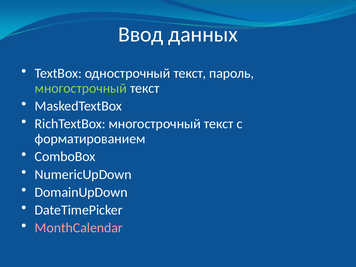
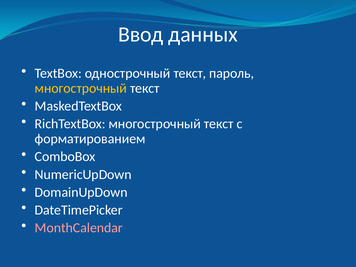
многострочный colour: light green -> yellow (81, 88)
